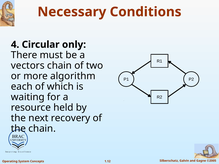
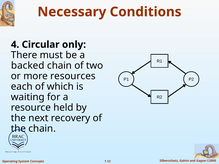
vectors: vectors -> backed (28, 66)
algorithm: algorithm -> resources (73, 76)
